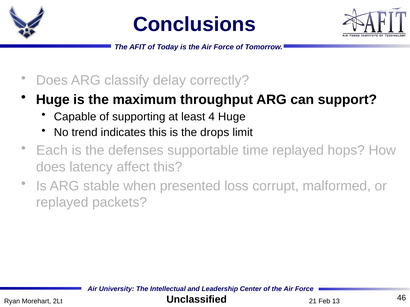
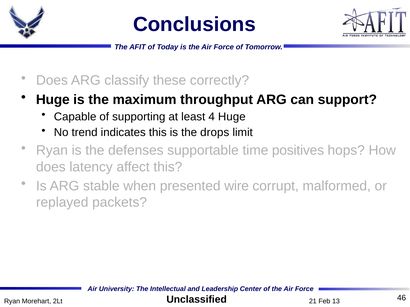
delay: delay -> these (170, 81)
Each: Each -> Ryan (52, 151)
time replayed: replayed -> positives (298, 151)
loss: loss -> wire (237, 186)
